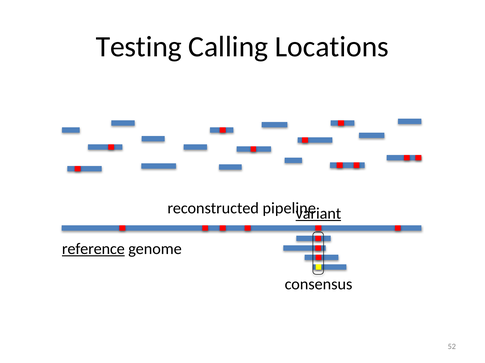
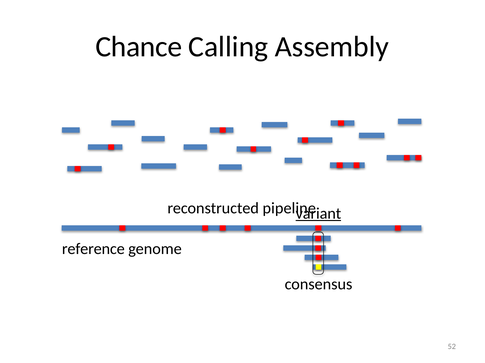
Testing: Testing -> Chance (139, 47)
Locations: Locations -> Assembly (332, 47)
reference underline: present -> none (93, 249)
